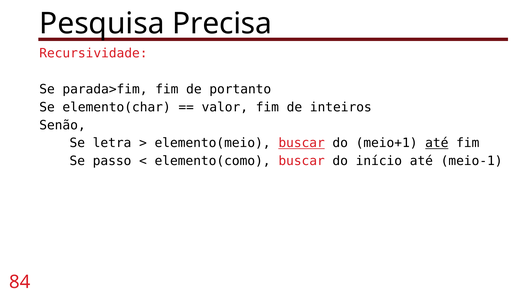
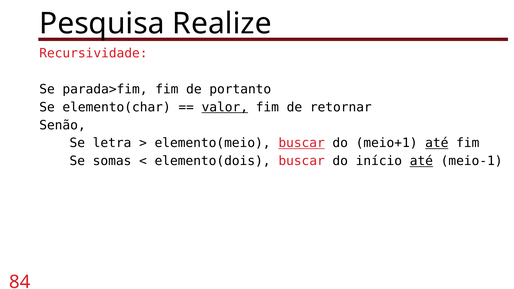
Precisa: Precisa -> Realize (222, 24)
valor underline: none -> present (225, 107)
inteiros: inteiros -> retornar (341, 107)
passo: passo -> somas (112, 161)
elemento(como: elemento(como -> elemento(dois (213, 161)
até underline: none -> present (421, 161)
